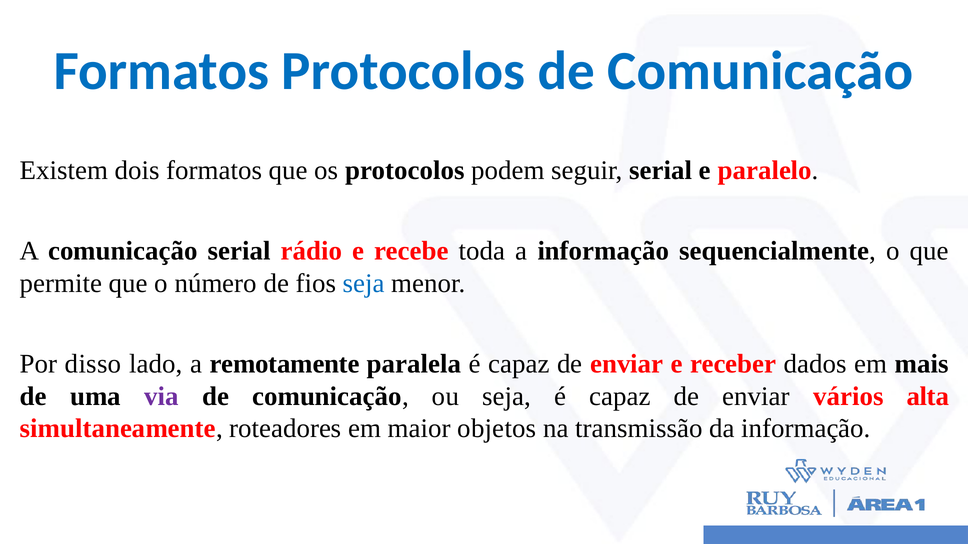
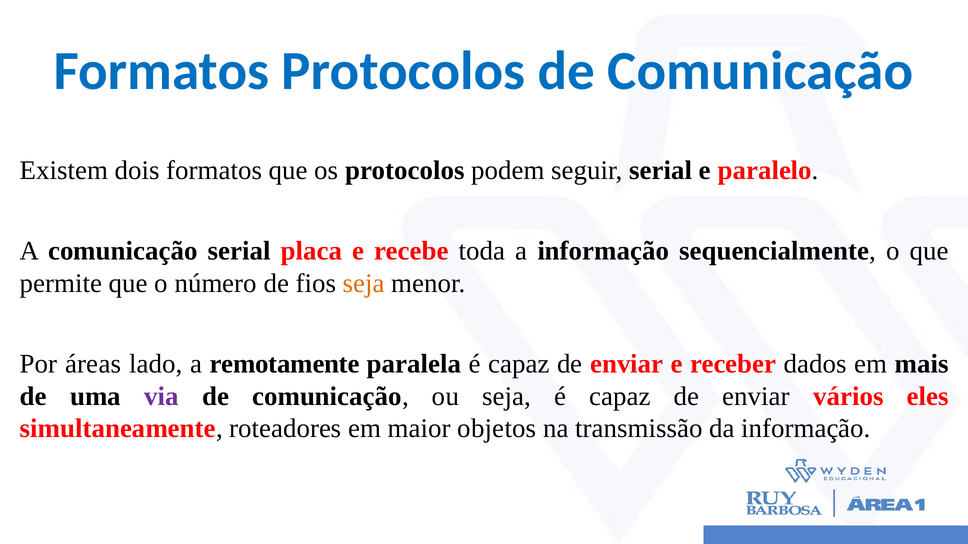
rádio: rádio -> placa (311, 251)
seja colour: blue -> orange (364, 284)
disso: disso -> áreas (93, 364)
alta: alta -> eles (928, 397)
